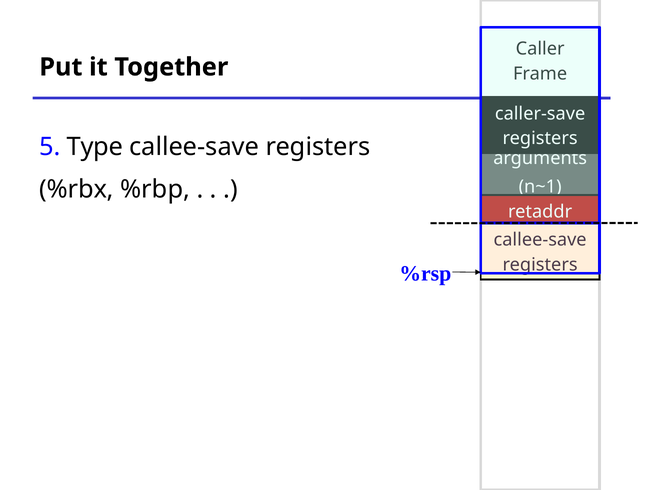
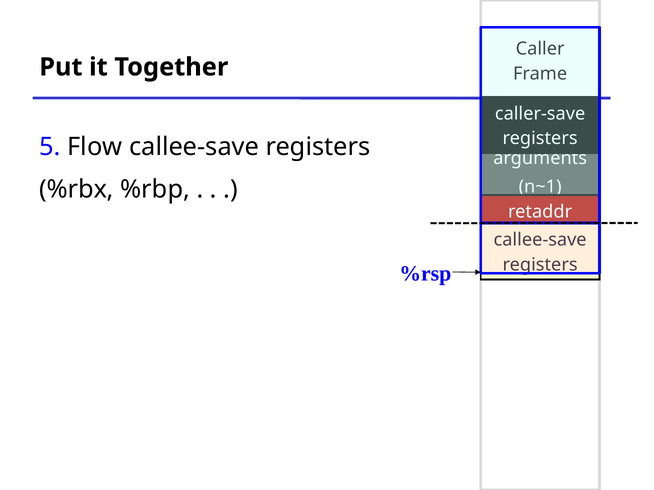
Type: Type -> Flow (95, 147)
